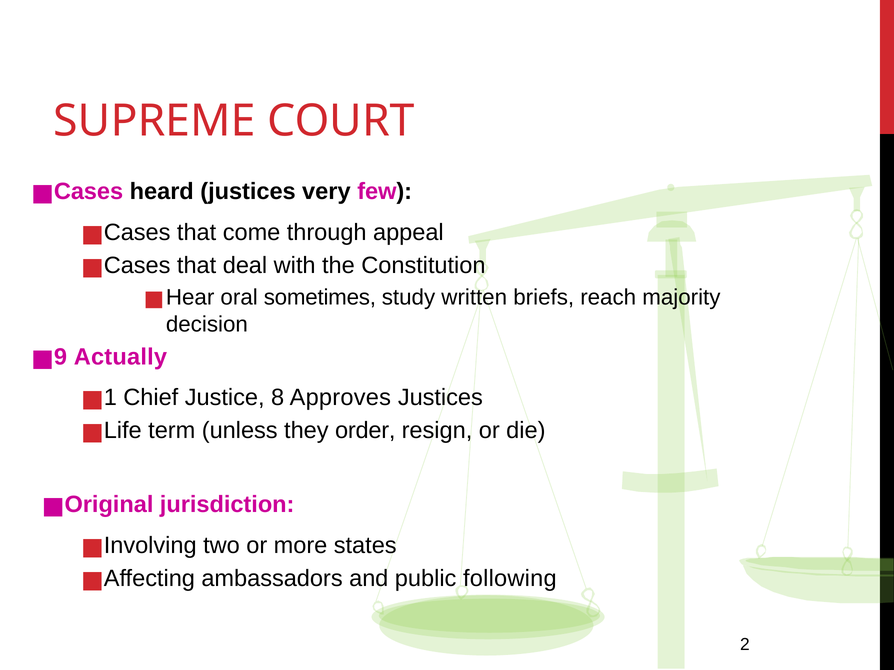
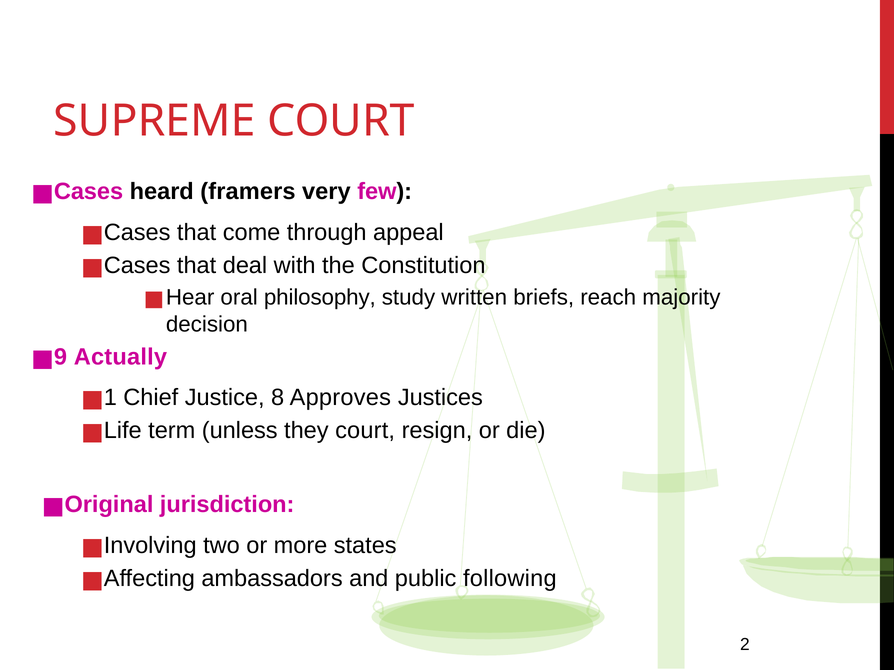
heard justices: justices -> framers (248, 192)
sometimes: sometimes -> philosophy (320, 298)
they order: order -> court (365, 431)
